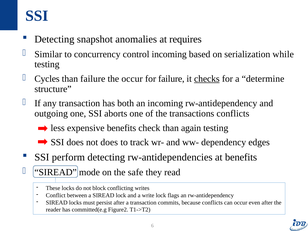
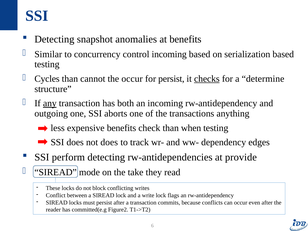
at requires: requires -> benefits (185, 39)
serialization while: while -> based (283, 54)
than failure: failure -> cannot (93, 79)
for failure: failure -> persist (171, 79)
any underline: none -> present (50, 103)
transactions conflicts: conflicts -> anything (233, 114)
again: again -> when (191, 128)
at benefits: benefits -> provide (241, 157)
safe: safe -> take (136, 172)
